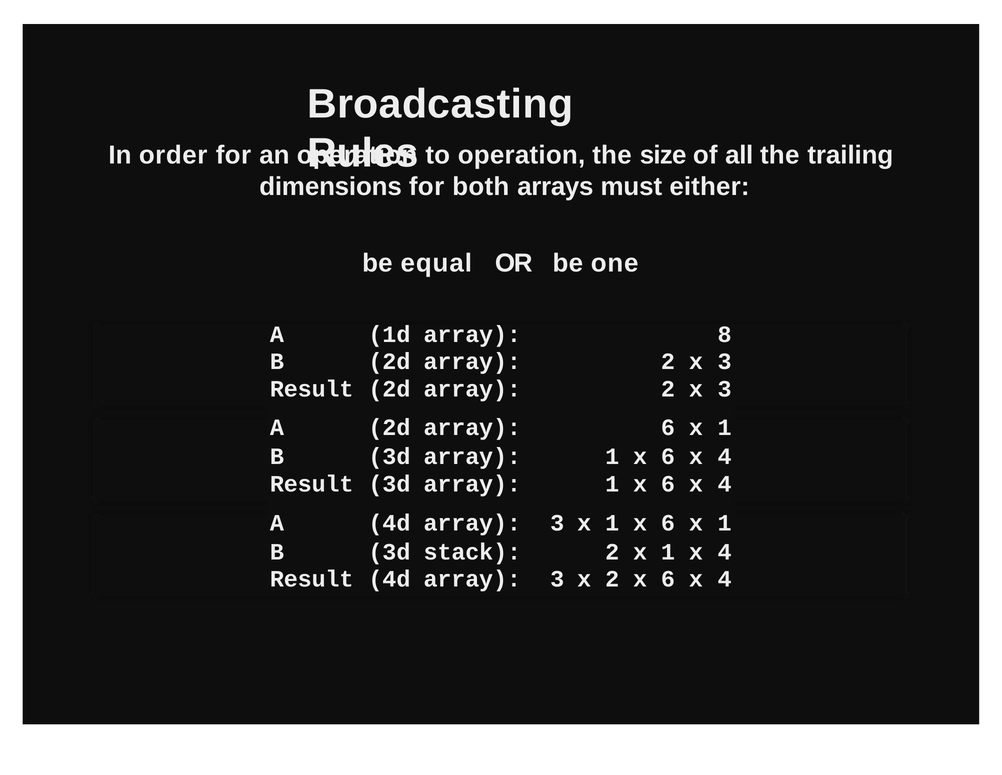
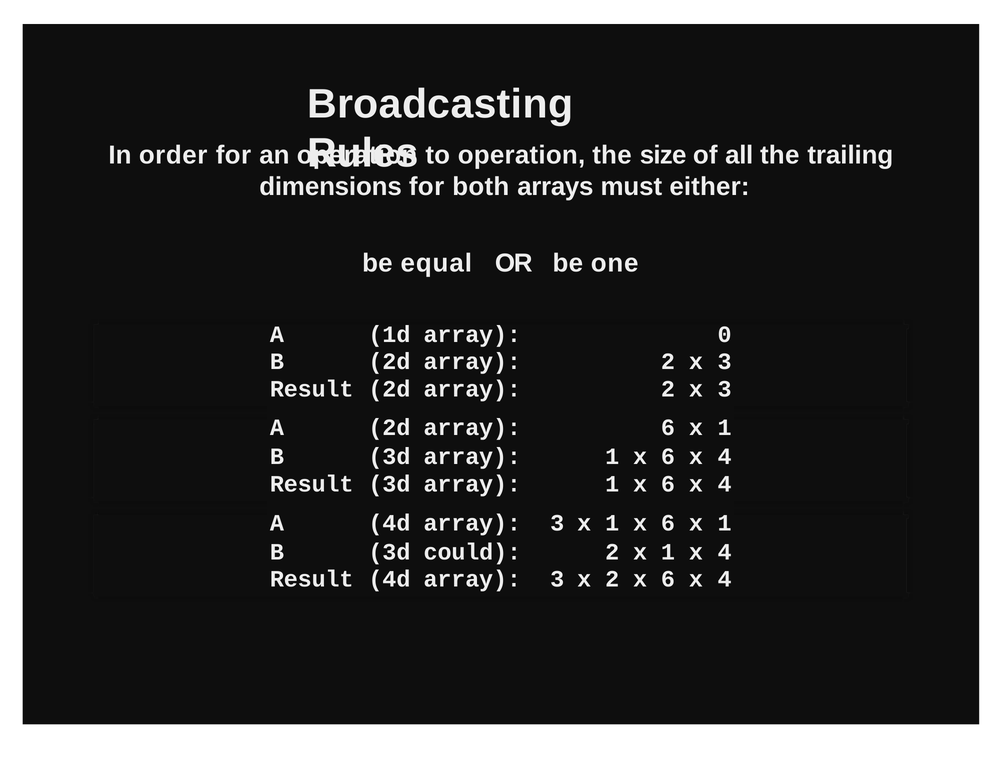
8: 8 -> 0 (725, 334)
stack: stack -> could (472, 551)
